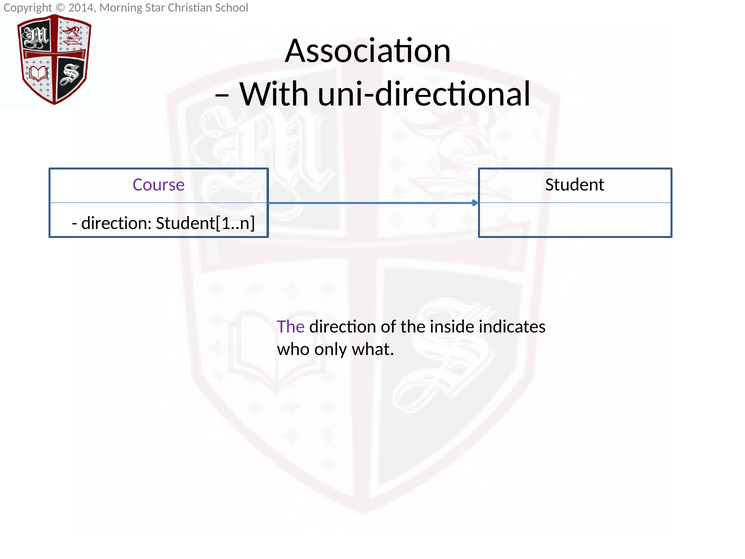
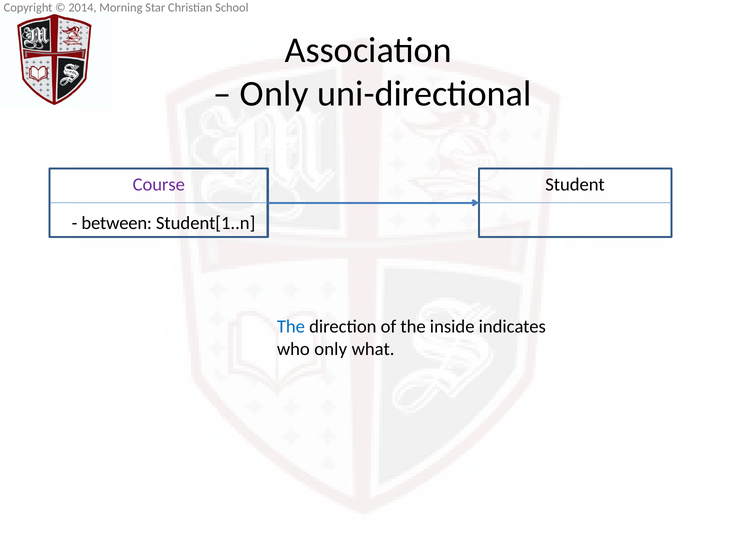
With: With -> Only (274, 94)
direction: direction -> between (117, 223)
The colour: purple -> blue (291, 327)
